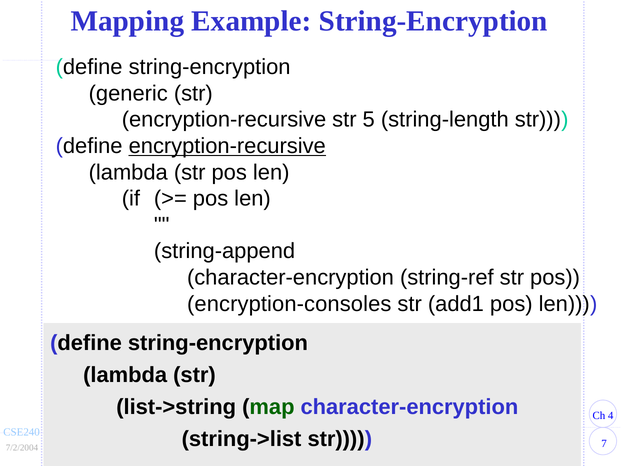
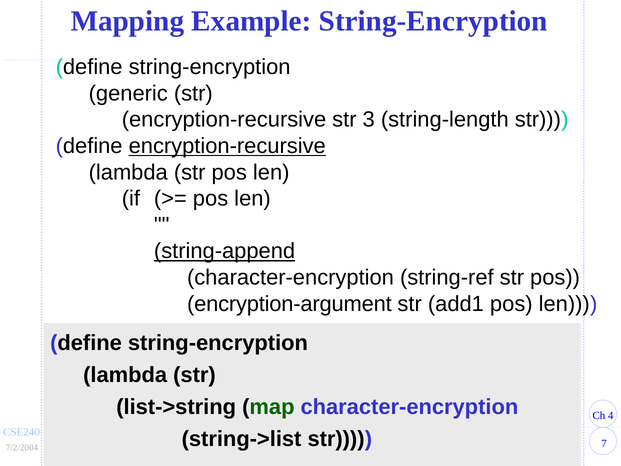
5: 5 -> 3 (369, 120)
string-append underline: none -> present (225, 251)
encryption-consoles: encryption-consoles -> encryption-argument (289, 304)
